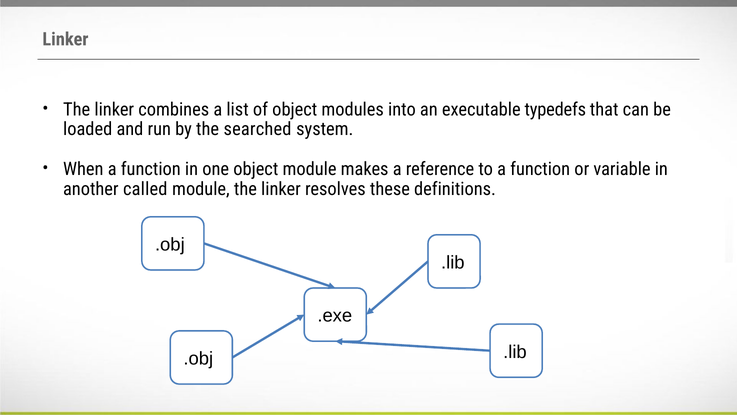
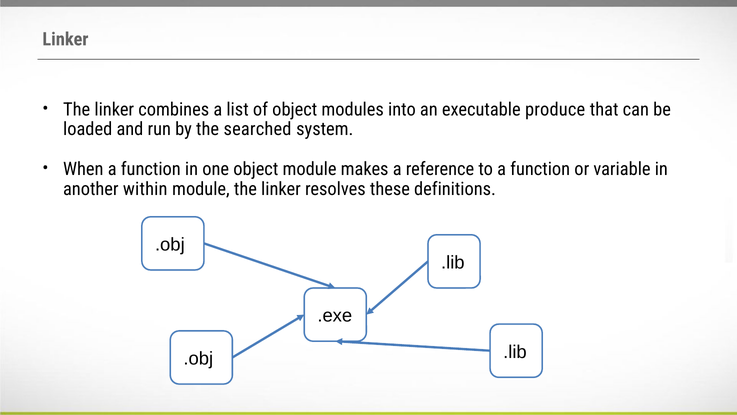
typedefs: typedefs -> produce (555, 109)
called: called -> within (145, 189)
